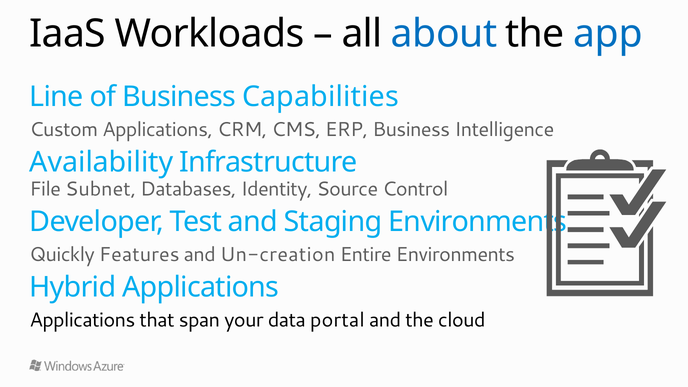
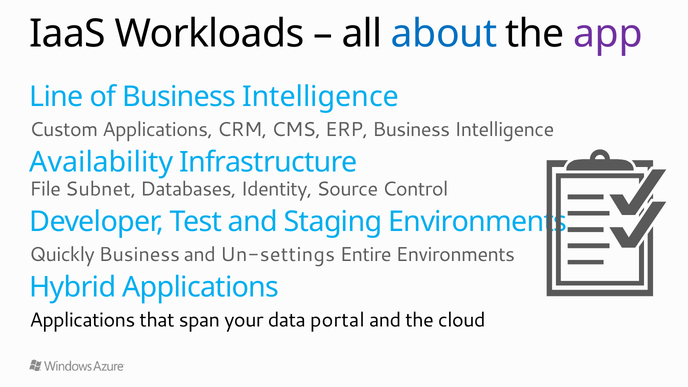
app colour: blue -> purple (608, 34)
of Business Capabilities: Capabilities -> Intelligence (320, 97)
Quickly Features: Features -> Business (139, 254)
Un-creation: Un-creation -> Un-settings (278, 254)
